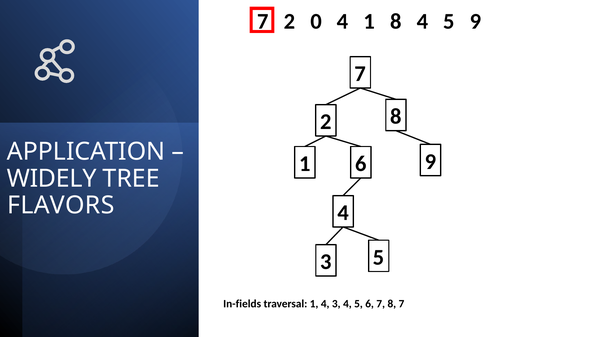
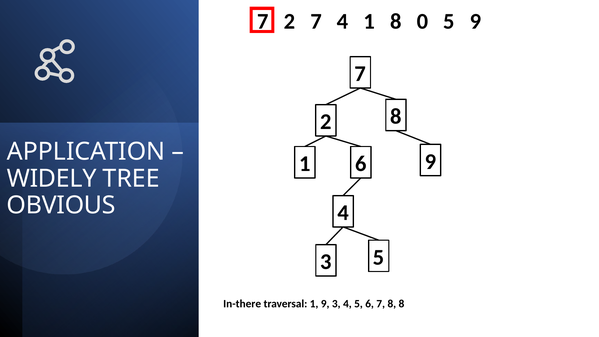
2 0: 0 -> 7 (316, 21)
8 4: 4 -> 0 (422, 21)
FLAVORS: FLAVORS -> OBVIOUS (61, 205)
In-fields: In-fields -> In-there (242, 304)
1 4: 4 -> 9 (325, 304)
8 7: 7 -> 8 (401, 304)
